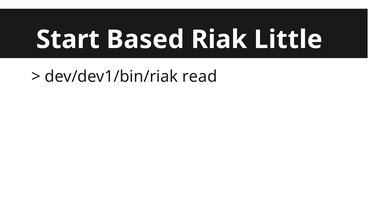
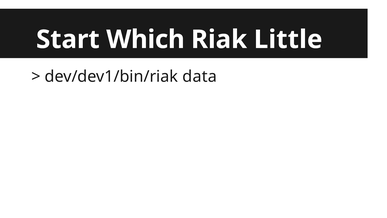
Based: Based -> Which (146, 39)
read: read -> data (200, 76)
